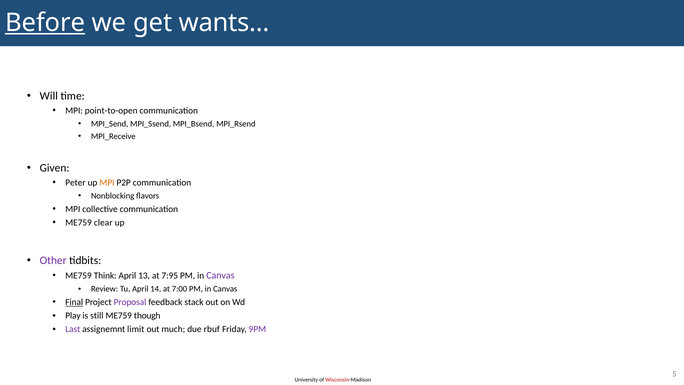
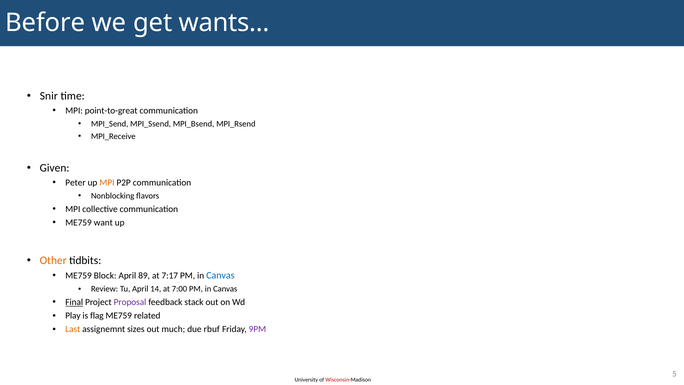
Before underline: present -> none (45, 23)
Will: Will -> Snir (49, 96)
point-to-open: point-to-open -> point-to-great (111, 110)
clear: clear -> want (103, 222)
Other colour: purple -> orange (53, 260)
Think: Think -> Block (105, 276)
13: 13 -> 89 (144, 276)
7:95: 7:95 -> 7:17 (170, 276)
Canvas colour: purple -> blue (220, 275)
still: still -> flag (97, 316)
though: though -> related (147, 316)
Last colour: purple -> orange (73, 329)
limit: limit -> sizes (136, 329)
